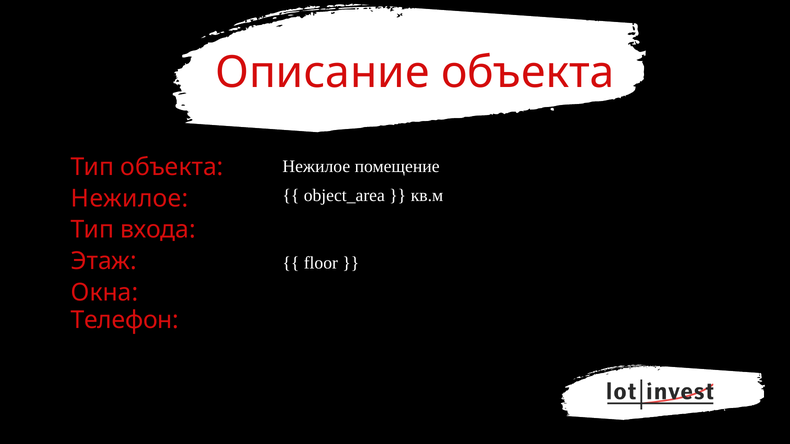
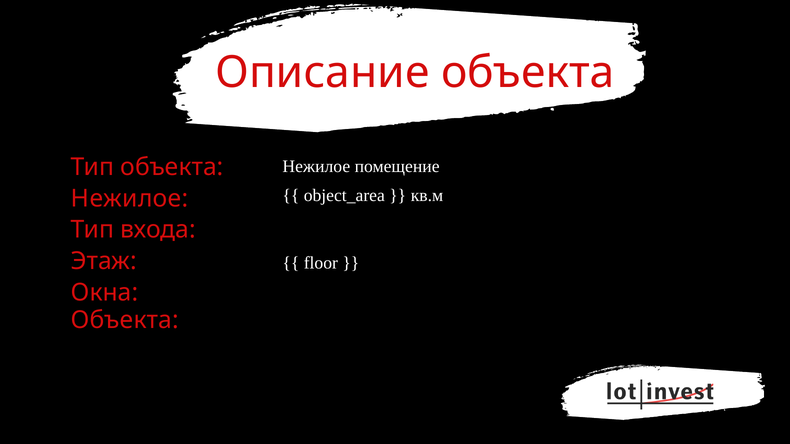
Телефон: Телефон -> Объекта (125, 321)
